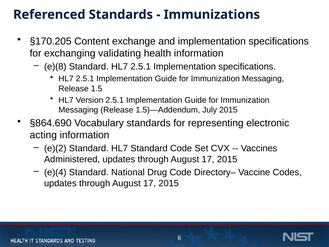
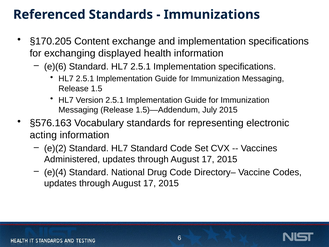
validating: validating -> displayed (120, 53)
e)(8: e)(8 -> e)(6 (55, 67)
§864.690: §864.690 -> §576.163 (51, 123)
